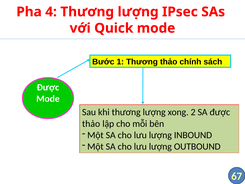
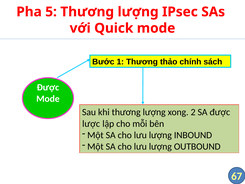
4: 4 -> 5 (51, 12)
thảo: thảo -> lược (91, 123)
